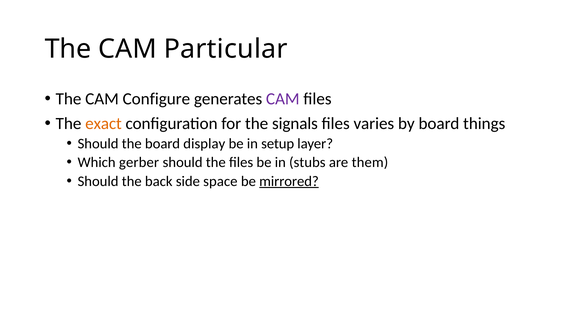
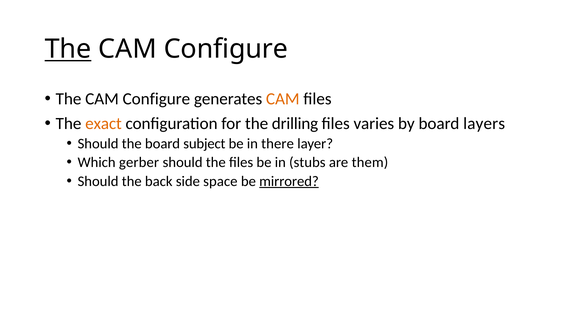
The underline: none -> present (68, 49)
Particular: Particular -> Configure (226, 49)
CAM colour: purple -> orange (283, 99)
signals: signals -> drilling (295, 124)
things: things -> layers (484, 124)
display: display -> subject (204, 144)
setup: setup -> there (278, 144)
